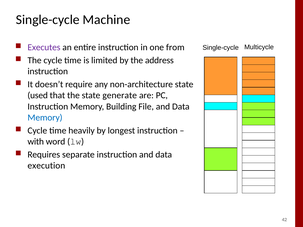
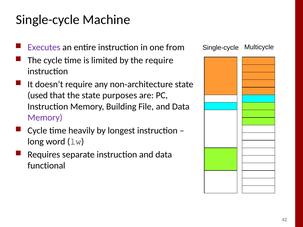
the address: address -> require (159, 60)
generate: generate -> purposes (120, 95)
Memory colour: blue -> purple (45, 118)
with: with -> long (36, 142)
execution: execution -> functional (46, 166)
